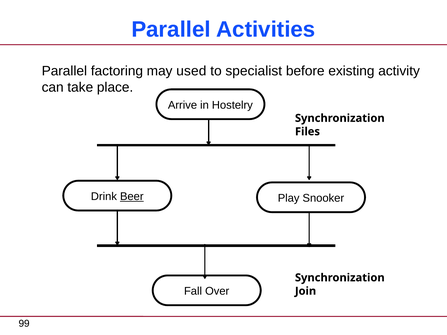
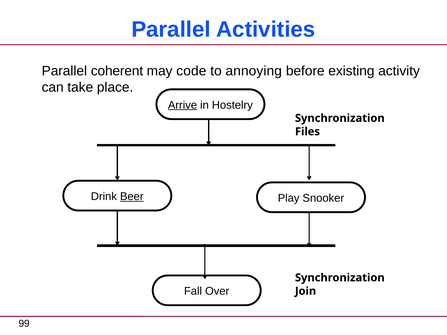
factoring: factoring -> coherent (117, 71)
used: used -> code (191, 71)
specialist: specialist -> annoying (254, 71)
Arrive underline: none -> present (182, 105)
